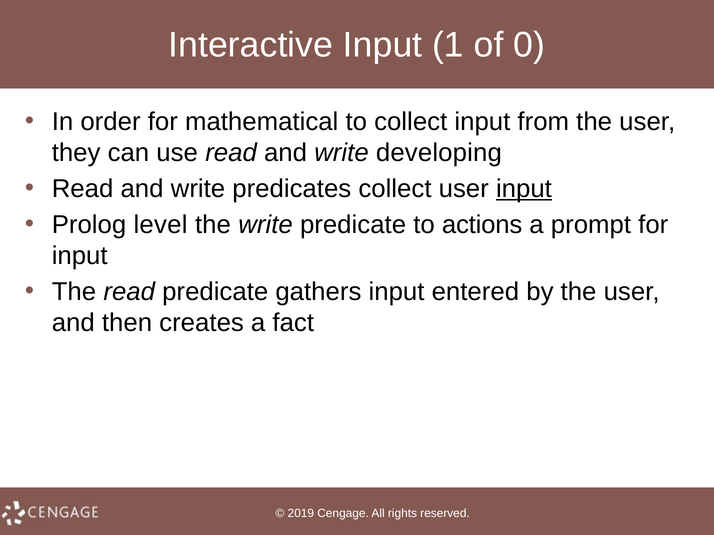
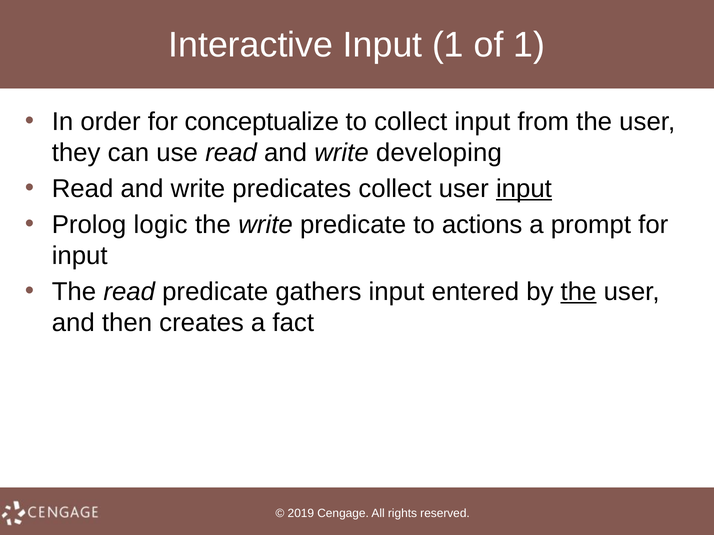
of 0: 0 -> 1 (529, 45)
mathematical: mathematical -> conceptualize (262, 122)
level: level -> logic (161, 225)
the underline: none -> present (579, 292)
